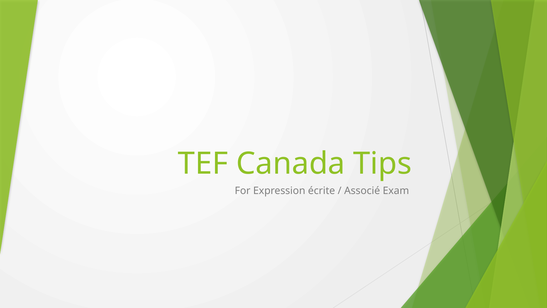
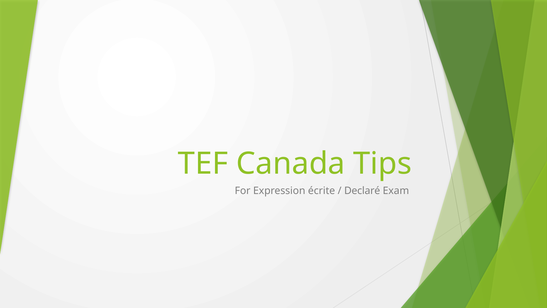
Associé: Associé -> Declaré (362, 191)
